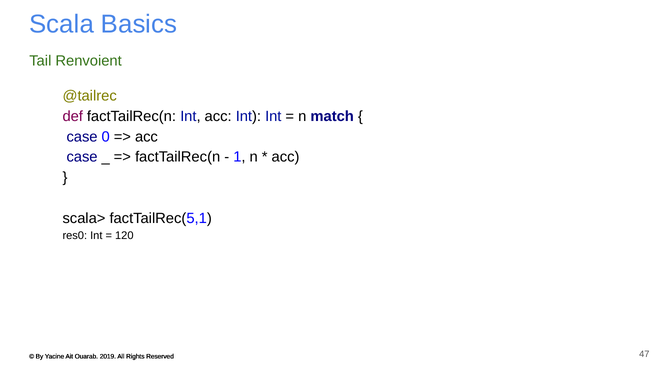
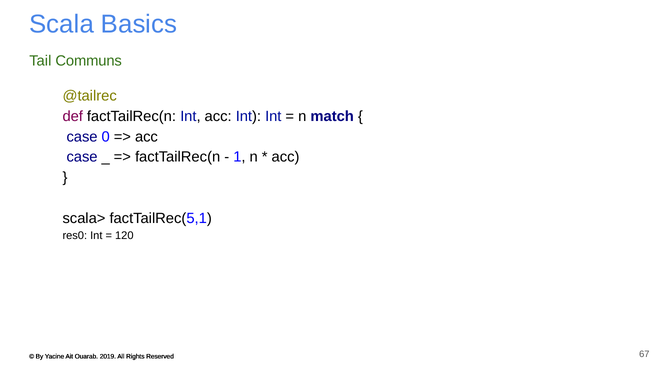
Renvoient: Renvoient -> Communs (89, 61)
47: 47 -> 67 (644, 354)
